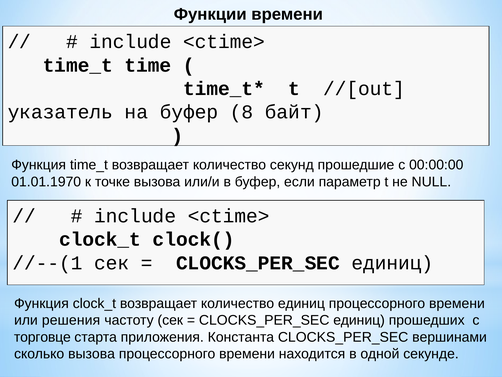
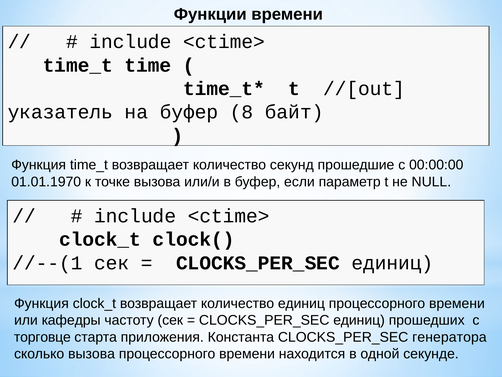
решения: решения -> кафедры (71, 320)
вершинами: вершинами -> генератора (449, 337)
